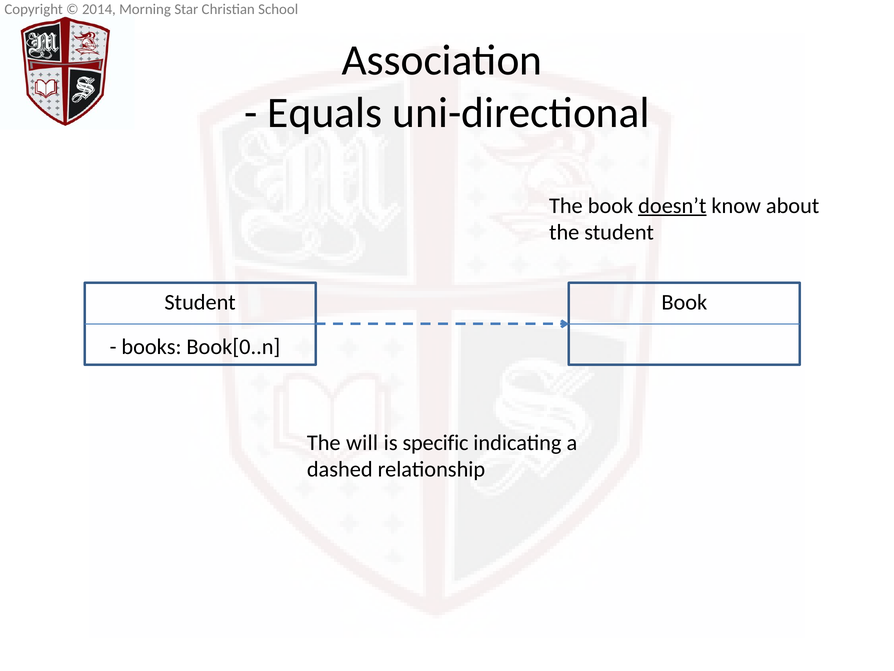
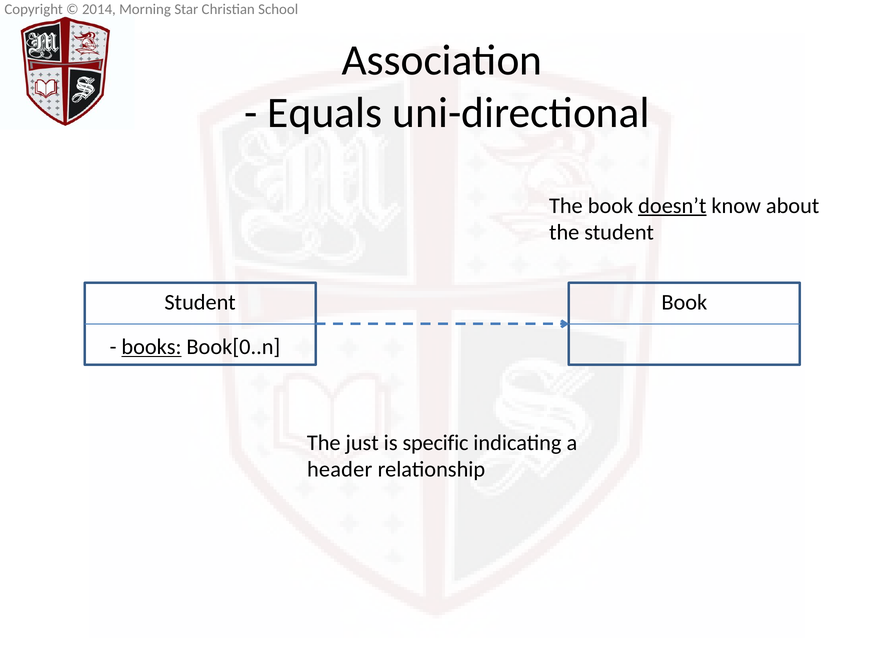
books underline: none -> present (151, 347)
will: will -> just (362, 442)
dashed: dashed -> header (340, 469)
